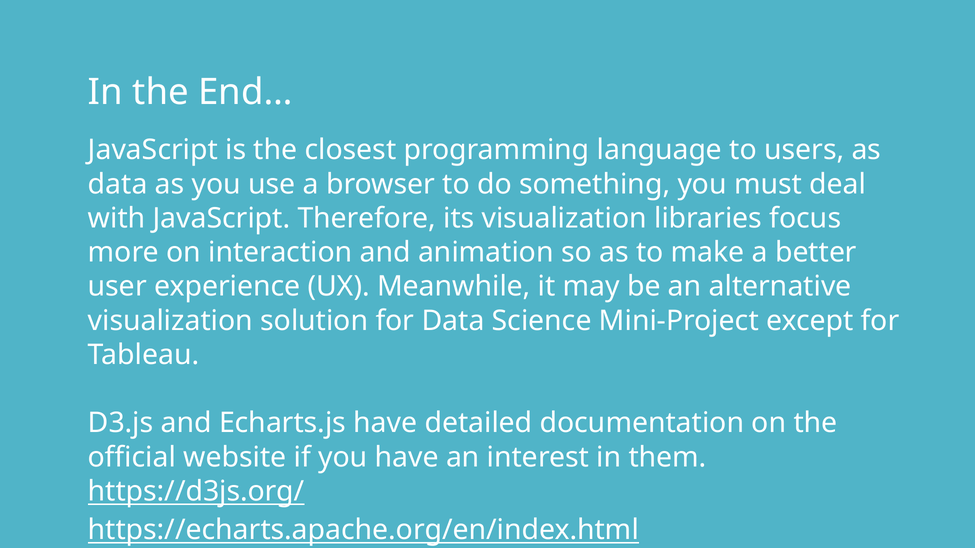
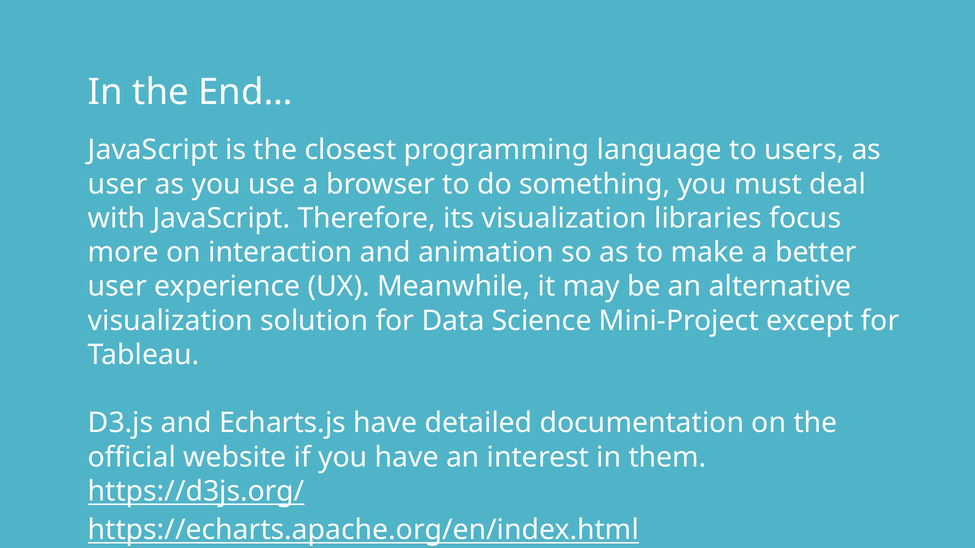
data: data -> user (118, 184)
